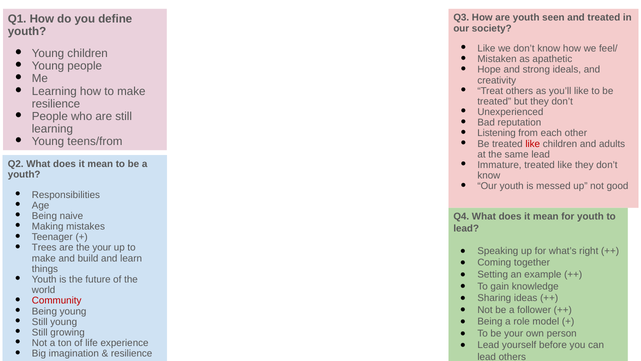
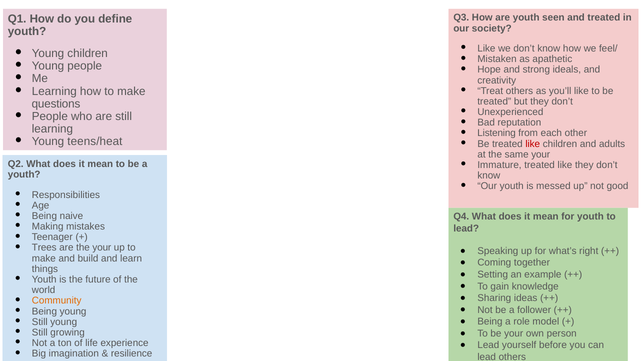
resilience: resilience -> questions (56, 104)
teens/from: teens/from -> teens/heat (95, 141)
same lead: lead -> your (541, 154)
Community colour: red -> orange (57, 300)
